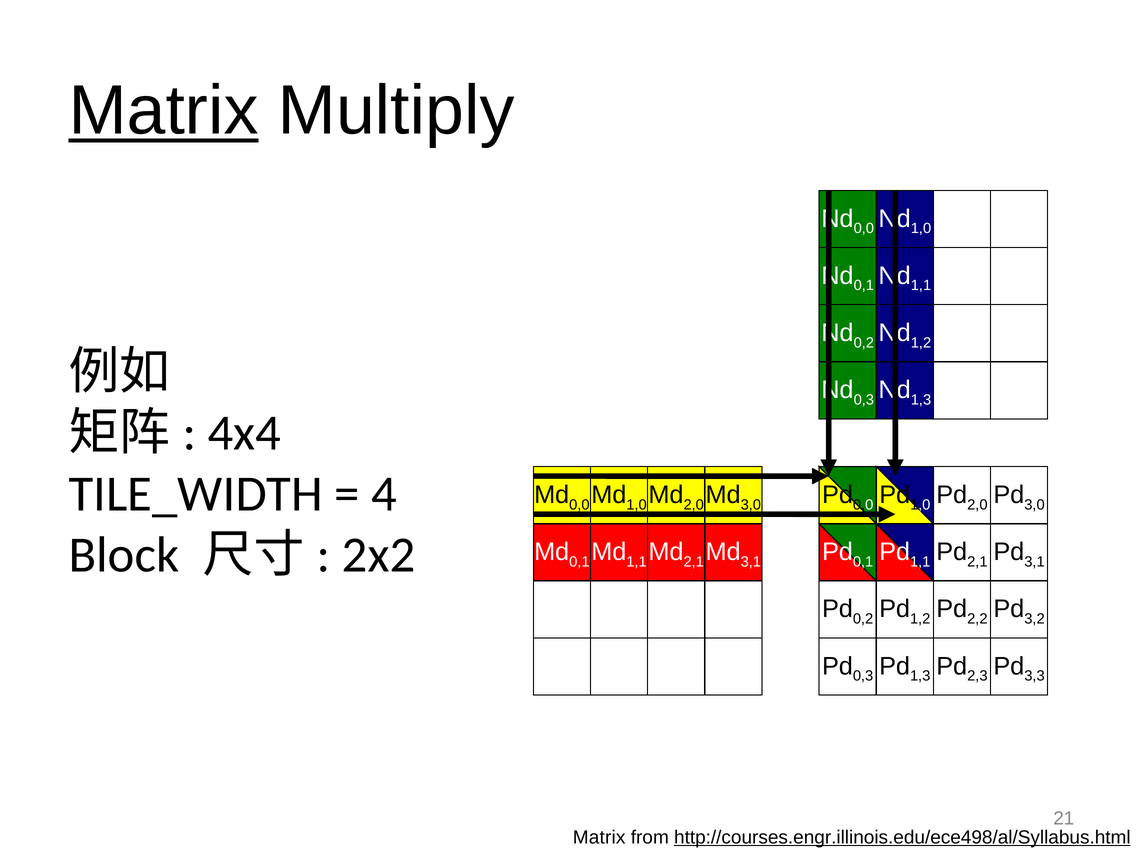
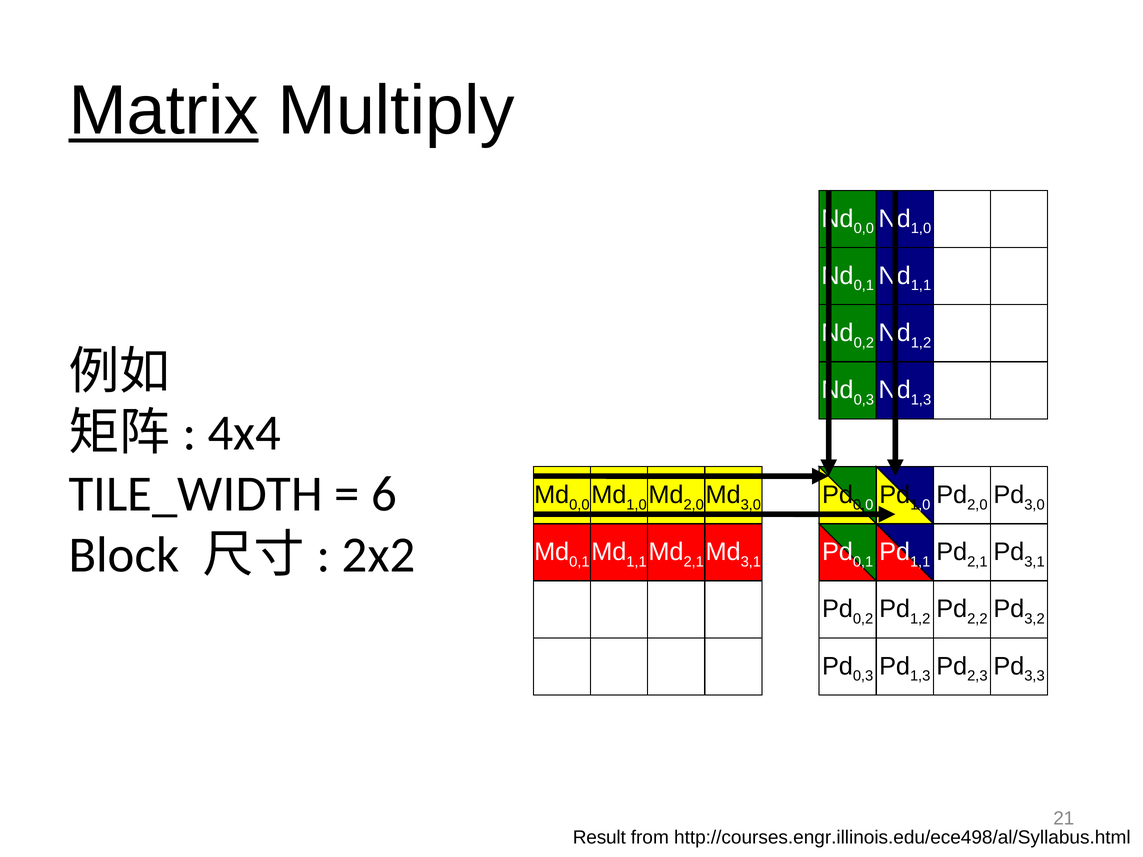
4: 4 -> 6 (384, 494)
Matrix: Matrix -> Result (599, 837)
http://courses.engr.illinois.edu/ece498/al/Syllabus.html underline: present -> none (902, 837)
